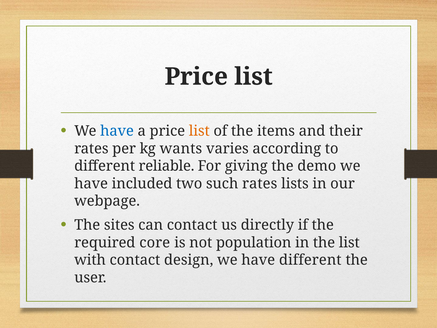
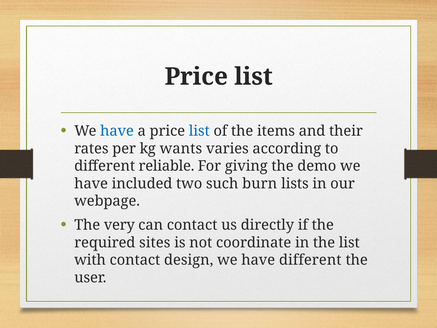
list colour: orange -> blue (199, 131)
such rates: rates -> burn (260, 183)
sites: sites -> very (119, 225)
core: core -> sites (155, 242)
population: population -> coordinate (254, 242)
